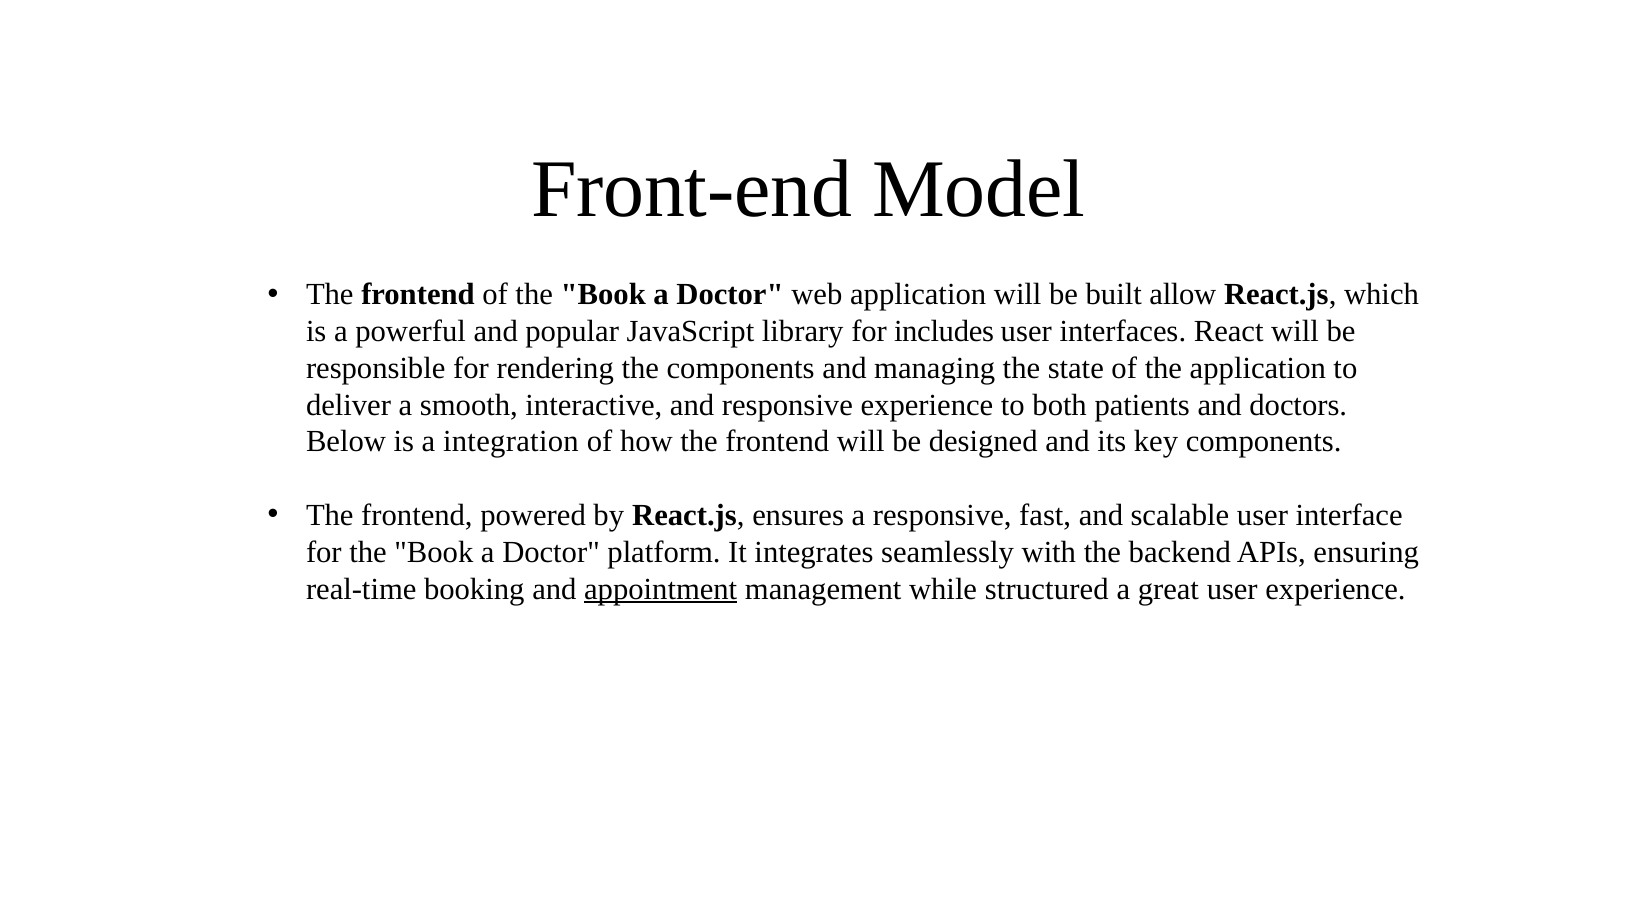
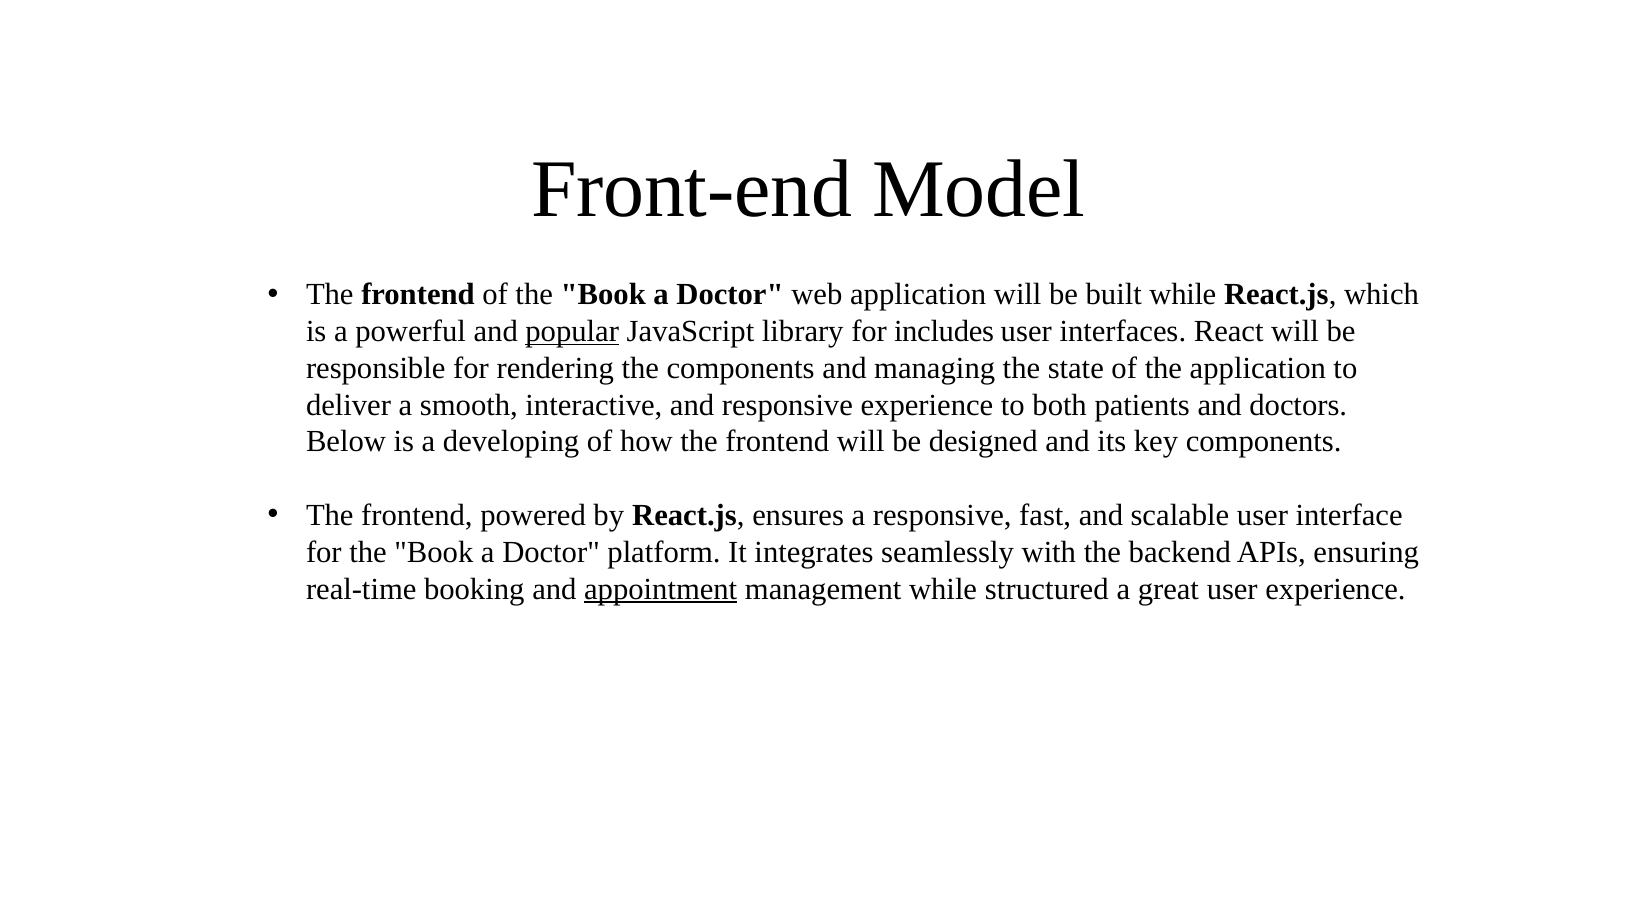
built allow: allow -> while (1183, 295)
popular underline: none -> present (572, 331)
integration: integration -> developing (511, 442)
